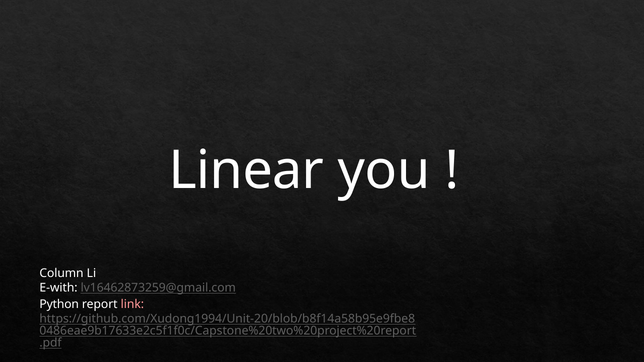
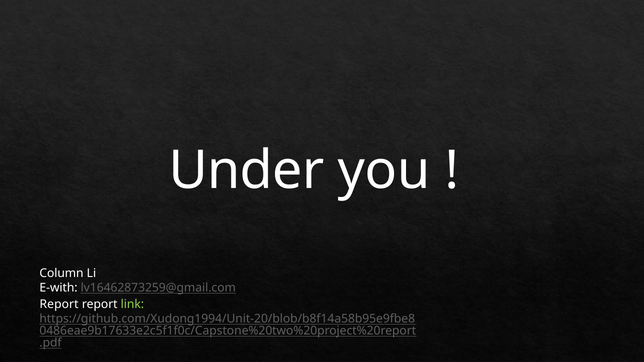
Linear: Linear -> Under (246, 171)
Python: Python -> Report (59, 305)
link colour: pink -> light green (132, 305)
